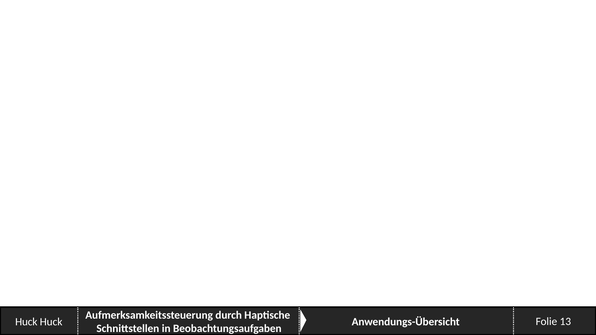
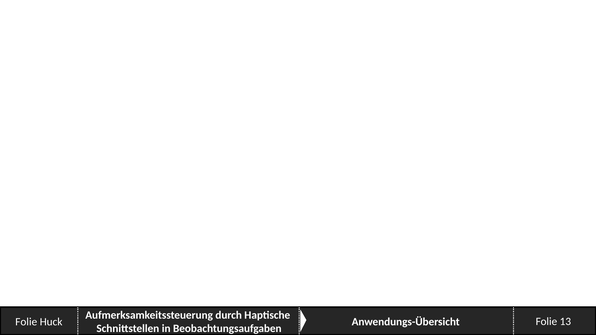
Huck: Huck -> Folie (26, 322)
